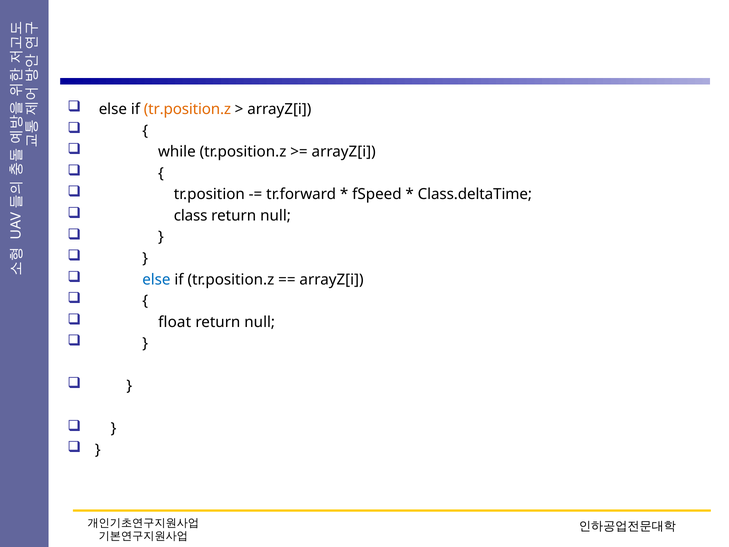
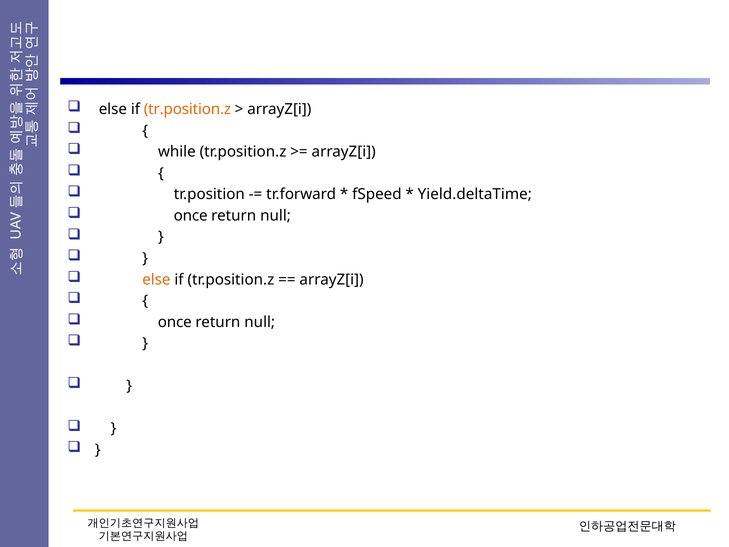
Class.deltaTime: Class.deltaTime -> Yield.deltaTime (475, 194)
class: class -> once (191, 216)
else colour: blue -> orange (156, 279)
float: float -> once (175, 322)
